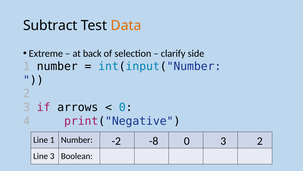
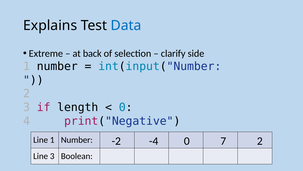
Subtract: Subtract -> Explains (50, 25)
Data colour: orange -> blue (126, 25)
arrows: arrows -> length (78, 107)
-8: -8 -> -4 (154, 141)
0 3: 3 -> 7 (223, 141)
